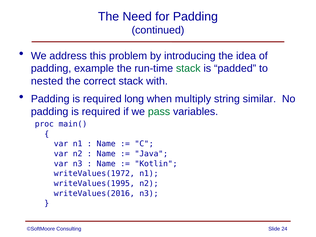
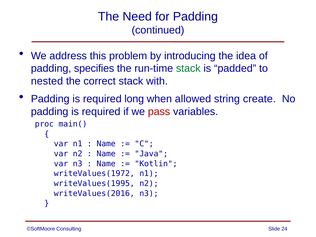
example: example -> specifies (94, 68)
multiply: multiply -> allowed (193, 99)
similar: similar -> create (259, 99)
pass colour: green -> red (159, 112)
